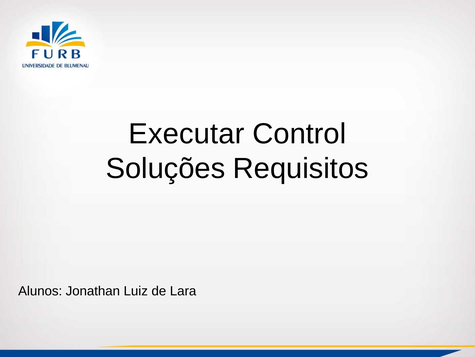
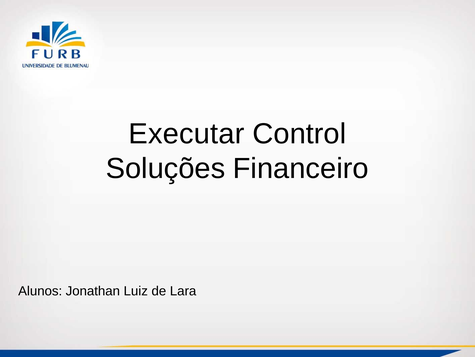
Requisitos: Requisitos -> Financeiro (301, 168)
